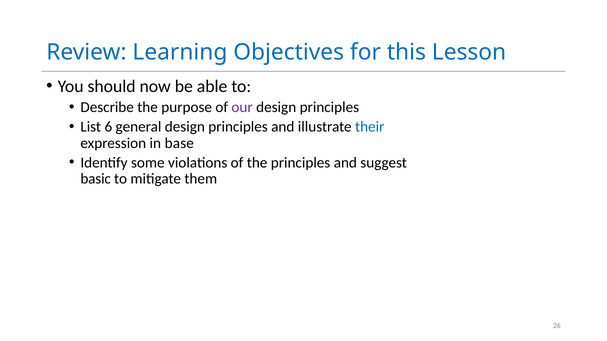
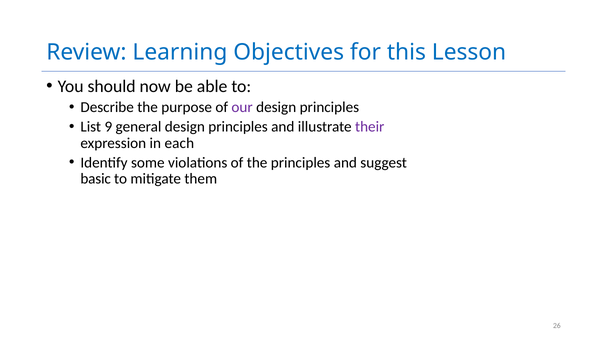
6: 6 -> 9 (108, 127)
their colour: blue -> purple (370, 127)
base: base -> each (179, 143)
